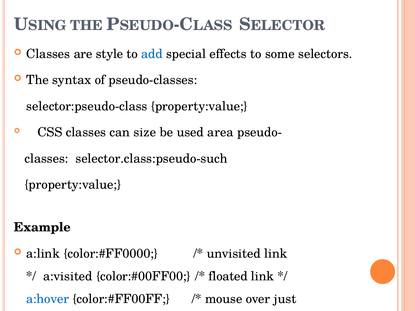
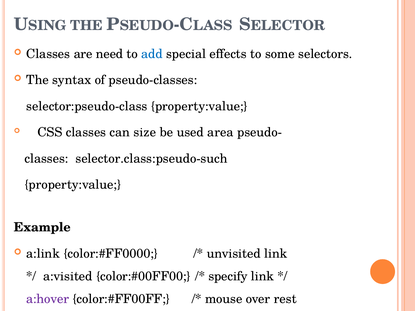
style: style -> need (110, 54)
floated: floated -> specify (228, 277)
a:hover colour: blue -> purple (48, 299)
just: just -> rest (285, 299)
